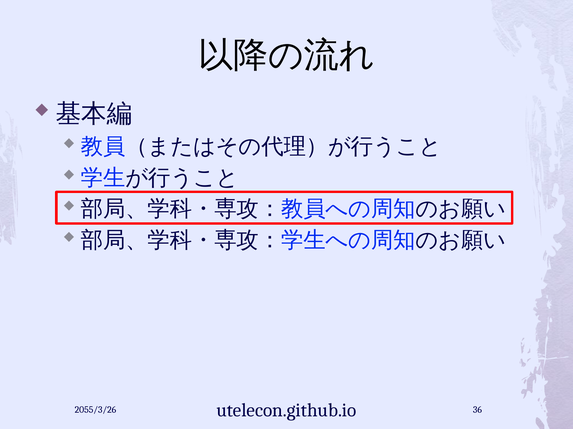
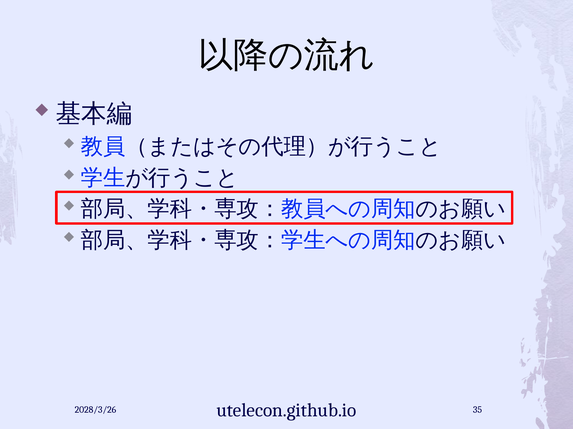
2055/3/26: 2055/3/26 -> 2028/3/26 (95, 410)
36: 36 -> 35 (477, 410)
